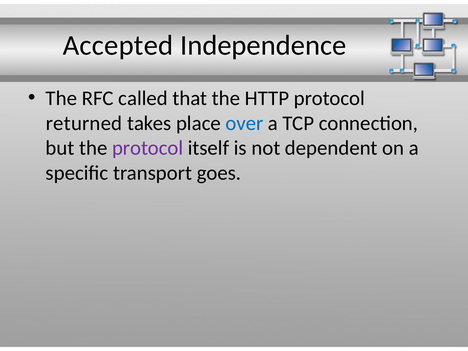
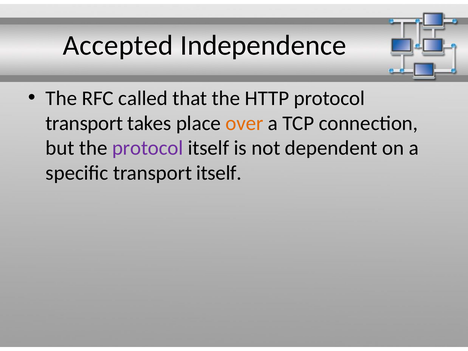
returned: returned -> transport (84, 123)
over colour: blue -> orange (244, 123)
transport goes: goes -> itself (219, 173)
